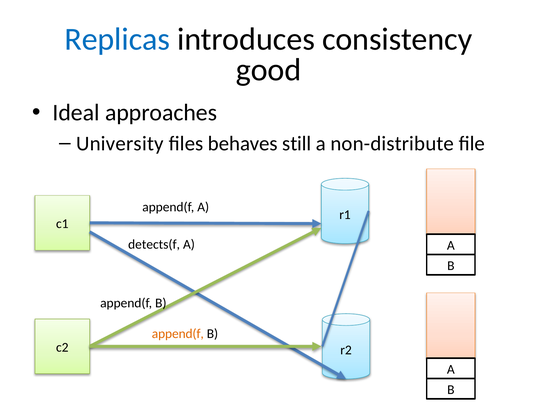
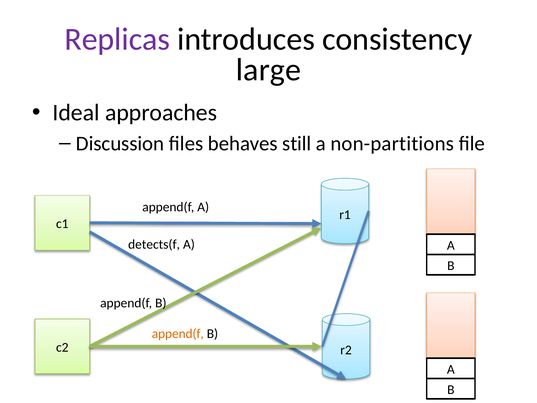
Replicas colour: blue -> purple (117, 39)
good: good -> large (268, 70)
University: University -> Discussion (120, 143)
non-distribute: non-distribute -> non-partitions (392, 143)
